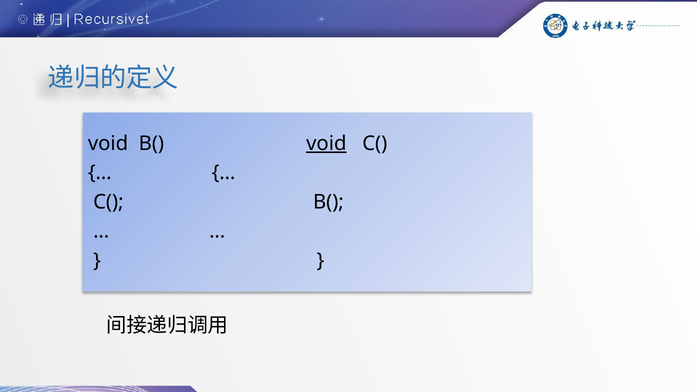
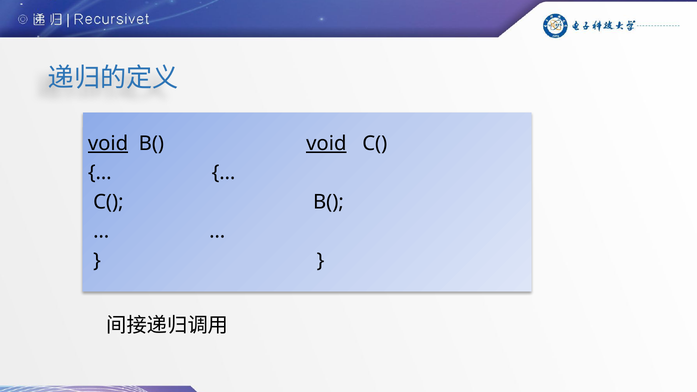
void underline: none -> present (108, 143)
